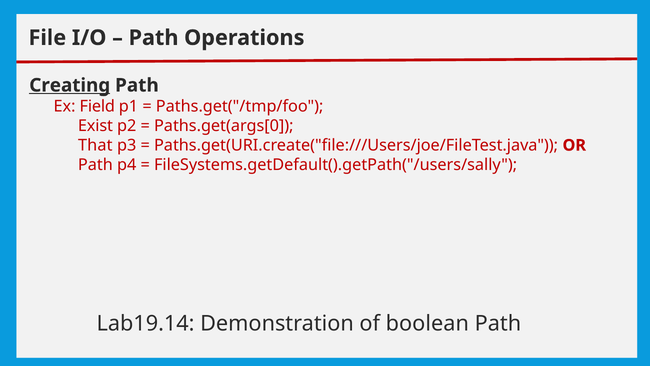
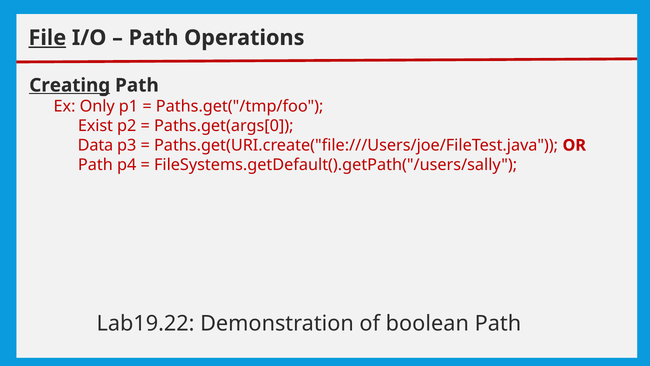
File underline: none -> present (47, 38)
Field: Field -> Only (97, 106)
That: That -> Data (95, 145)
Lab19.14: Lab19.14 -> Lab19.22 (146, 323)
